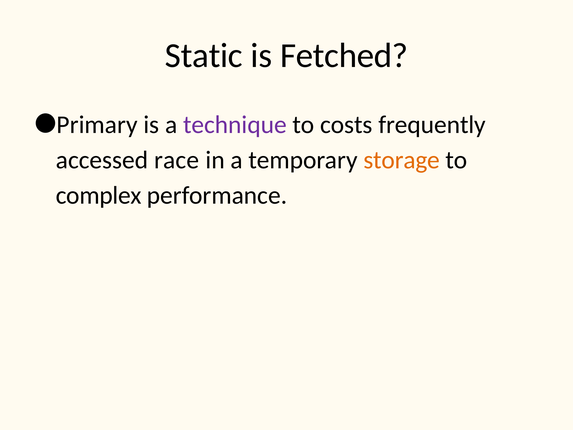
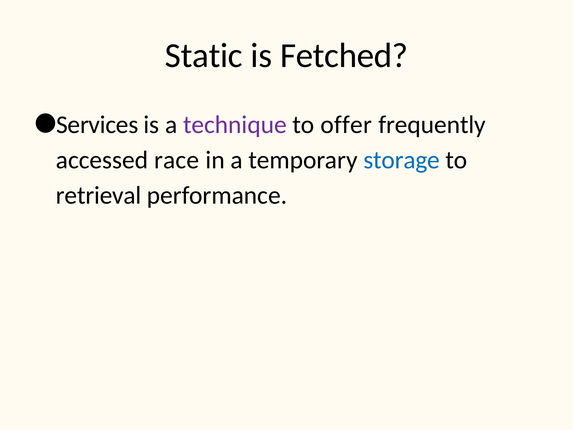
Primary: Primary -> Services (97, 125)
costs: costs -> offer (346, 125)
storage colour: orange -> blue (402, 160)
complex: complex -> retrieval (99, 195)
